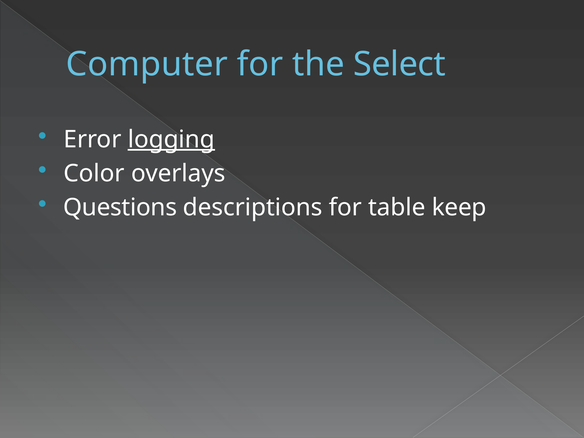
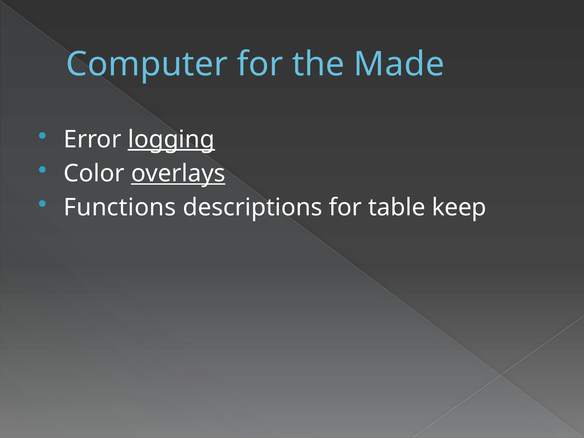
Select: Select -> Made (399, 64)
overlays underline: none -> present (178, 173)
Questions: Questions -> Functions (120, 208)
